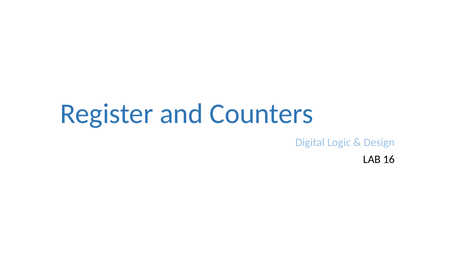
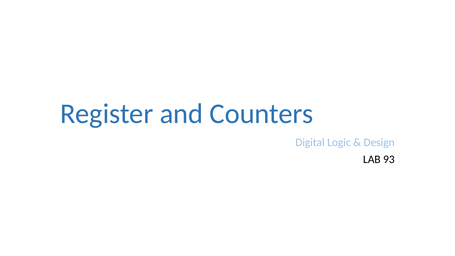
16: 16 -> 93 (389, 159)
